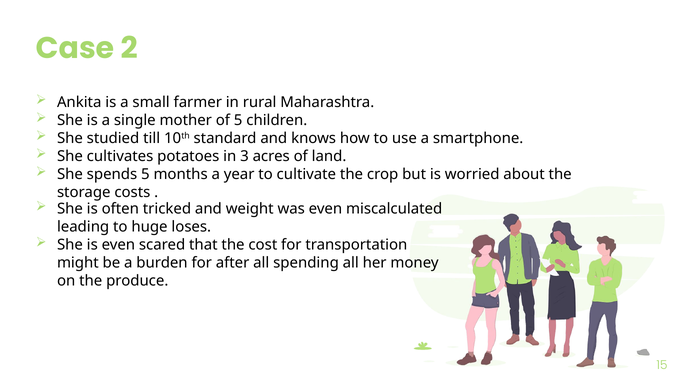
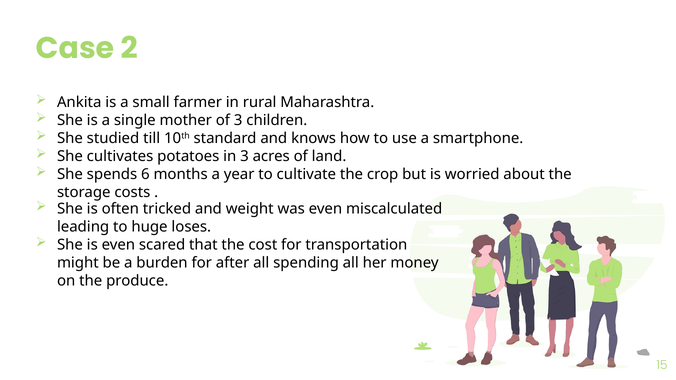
of 5: 5 -> 3 (238, 120)
spends 5: 5 -> 6 (145, 174)
